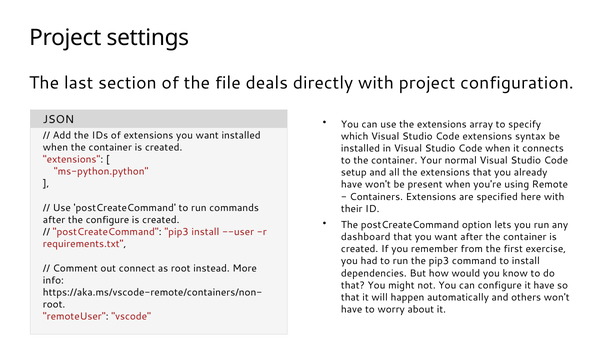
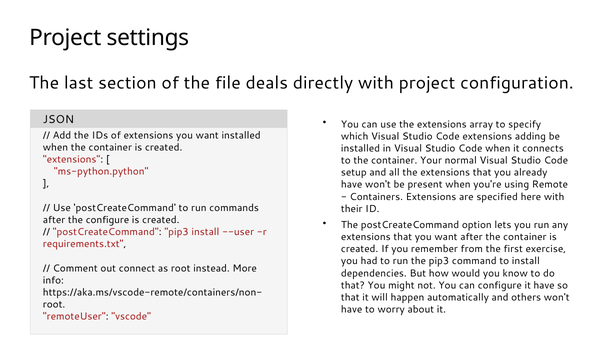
syntax: syntax -> adding (530, 136)
dashboard: dashboard -> extensions (366, 237)
